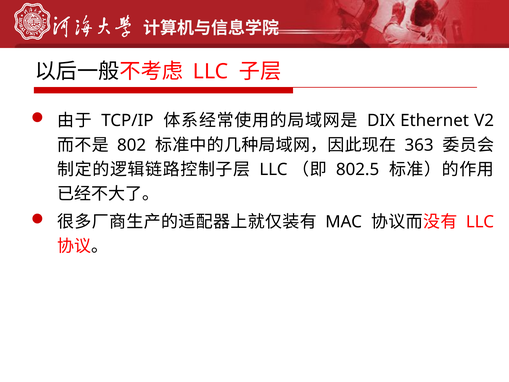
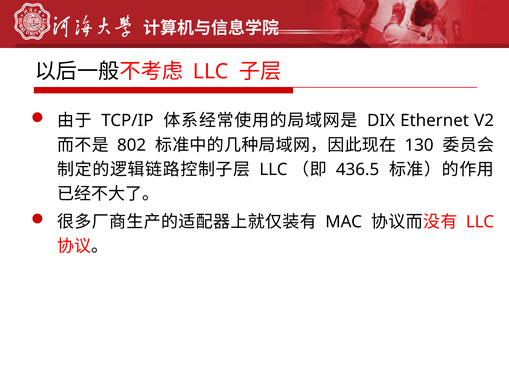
363: 363 -> 130 (419, 145)
802.5: 802.5 -> 436.5 (358, 169)
